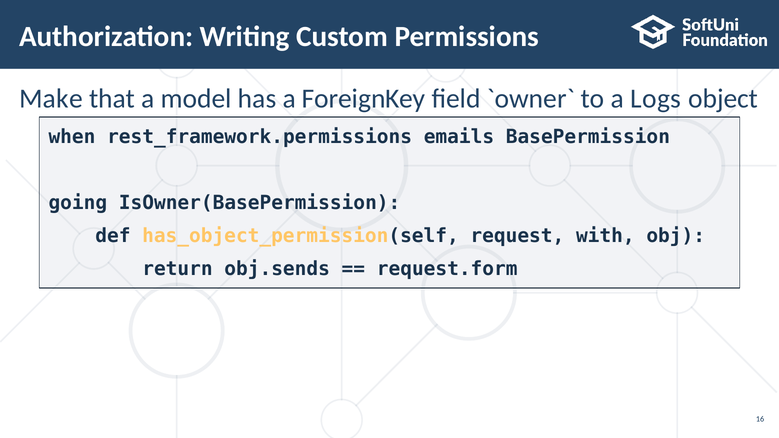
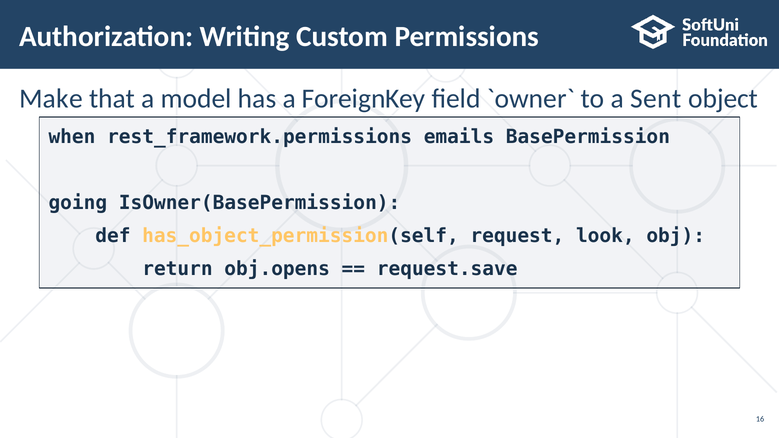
Logs: Logs -> Sent (656, 99)
with: with -> look (605, 236)
obj.sends: obj.sends -> obj.opens (277, 269)
request.form: request.form -> request.save (447, 269)
